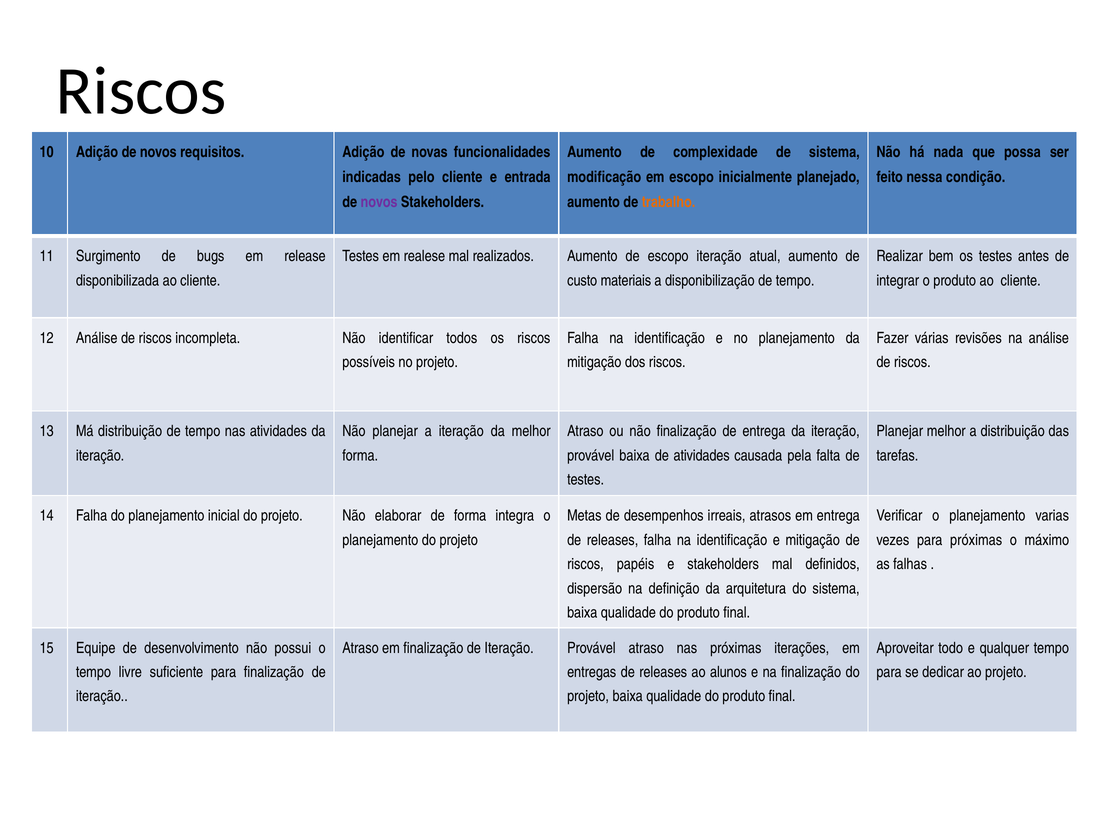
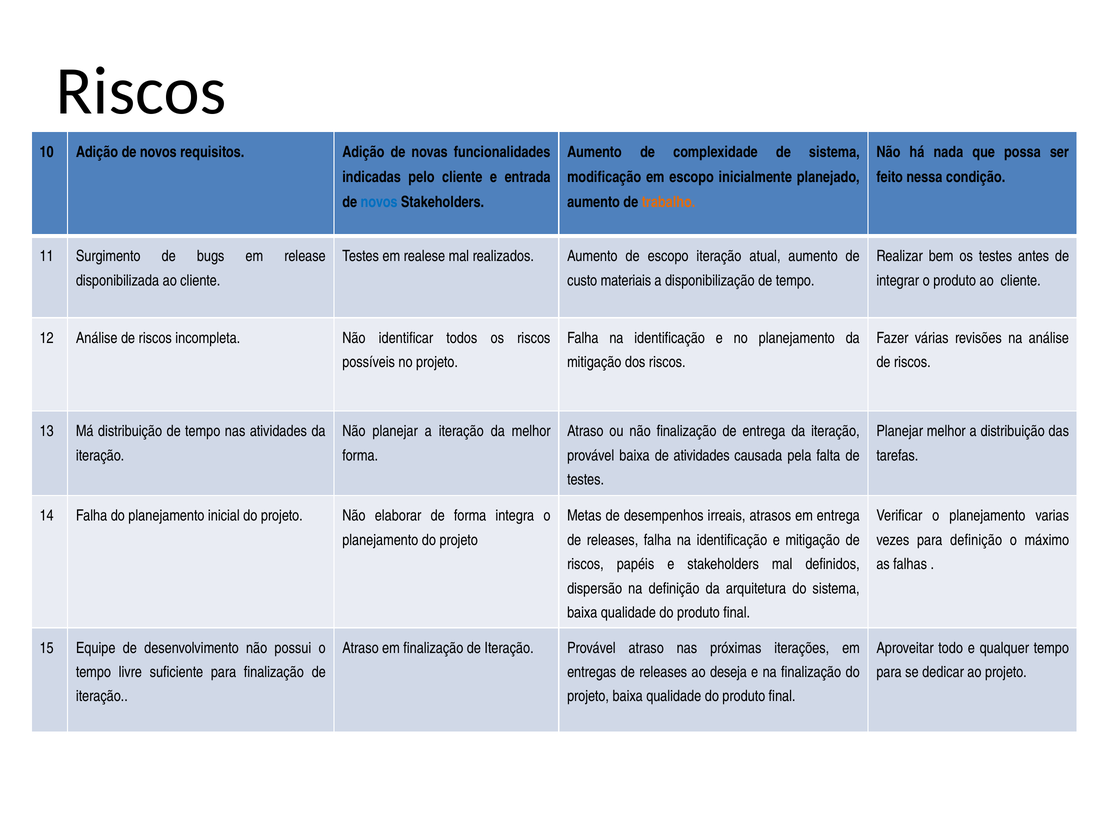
novos colour: purple -> blue (379, 202)
para próximas: próximas -> definição (976, 540)
alunos: alunos -> deseja (728, 672)
